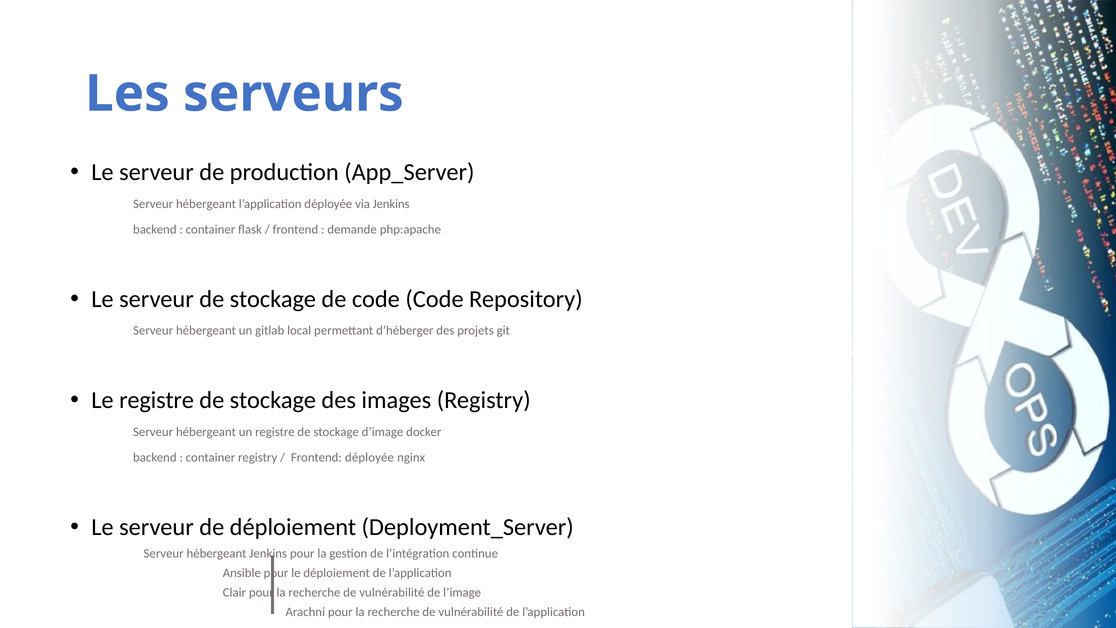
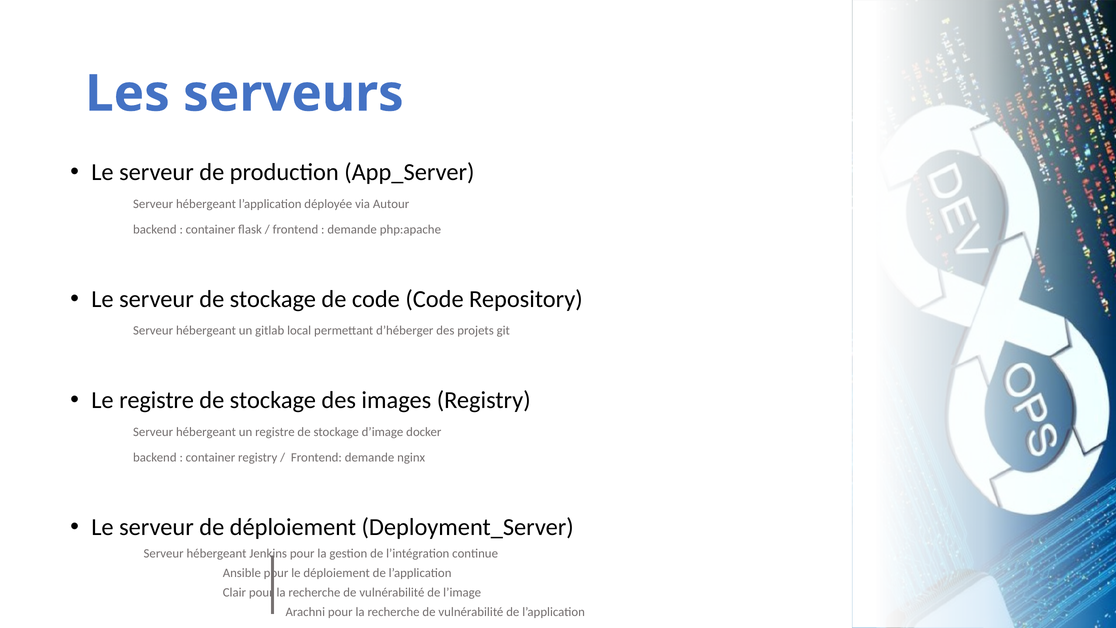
via Jenkins: Jenkins -> Autour (391, 204)
Frontend déployée: déployée -> demande (370, 458)
